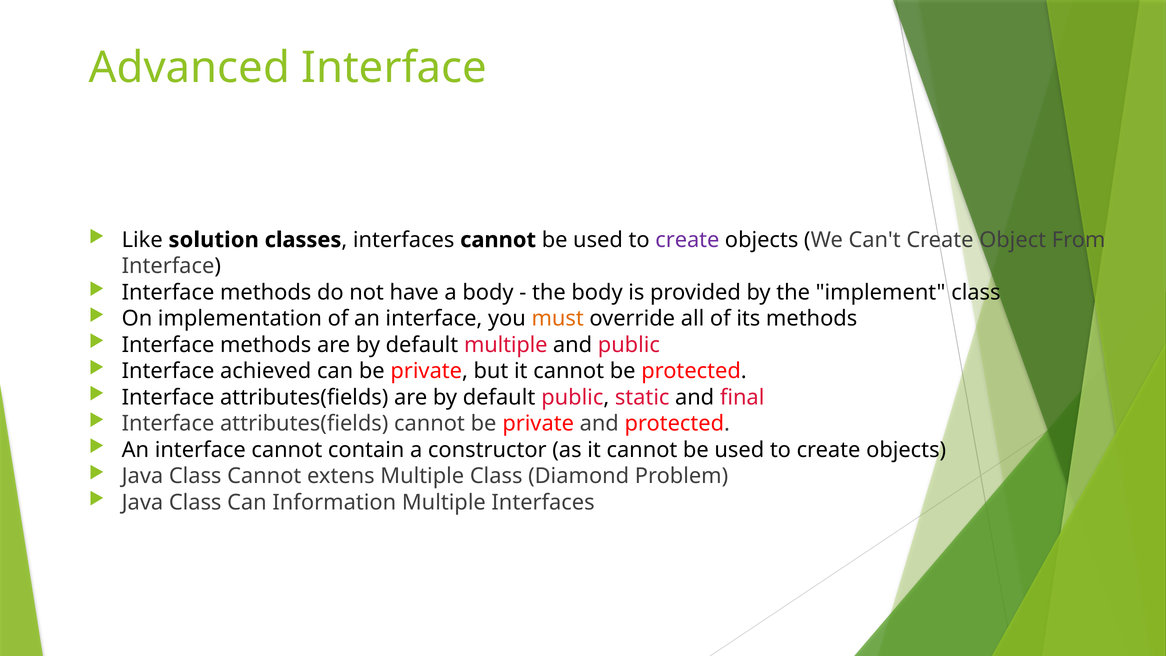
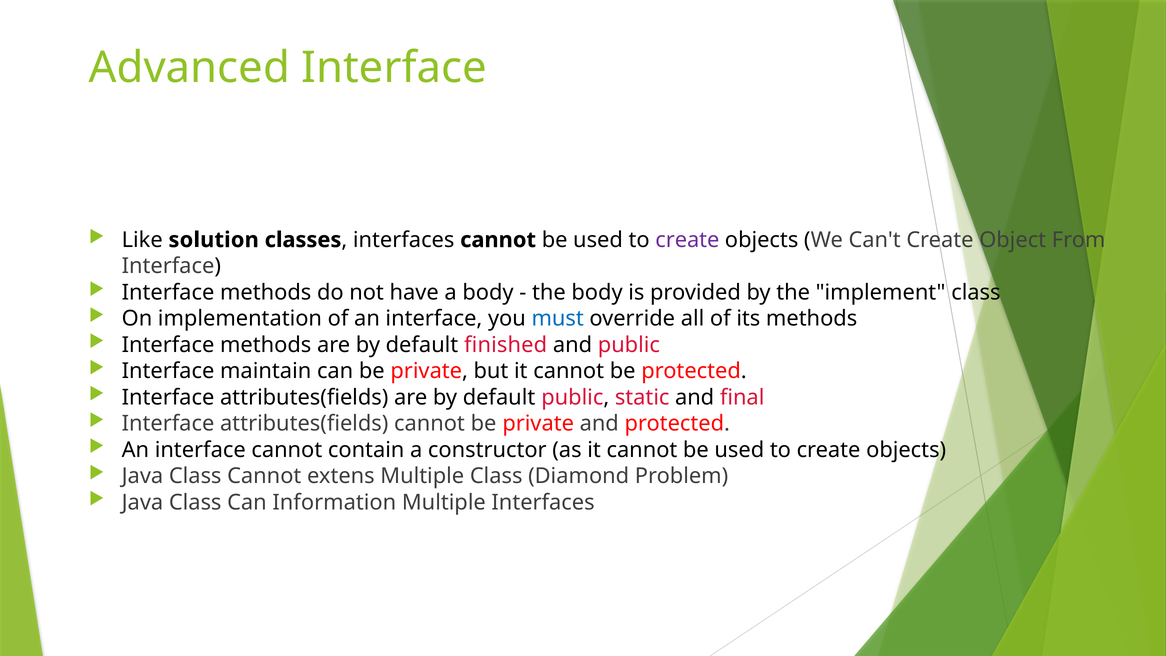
must colour: orange -> blue (558, 319)
default multiple: multiple -> finished (506, 345)
achieved: achieved -> maintain (266, 371)
